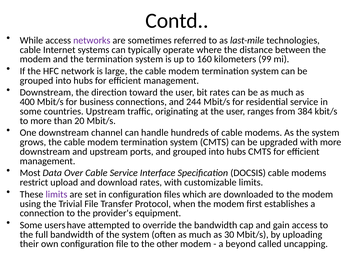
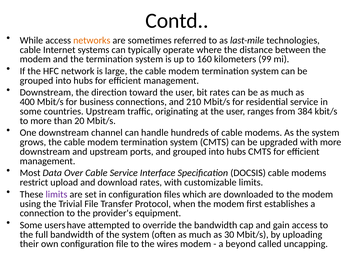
networks colour: purple -> orange (92, 40)
244: 244 -> 210 (194, 102)
other: other -> wires (167, 244)
